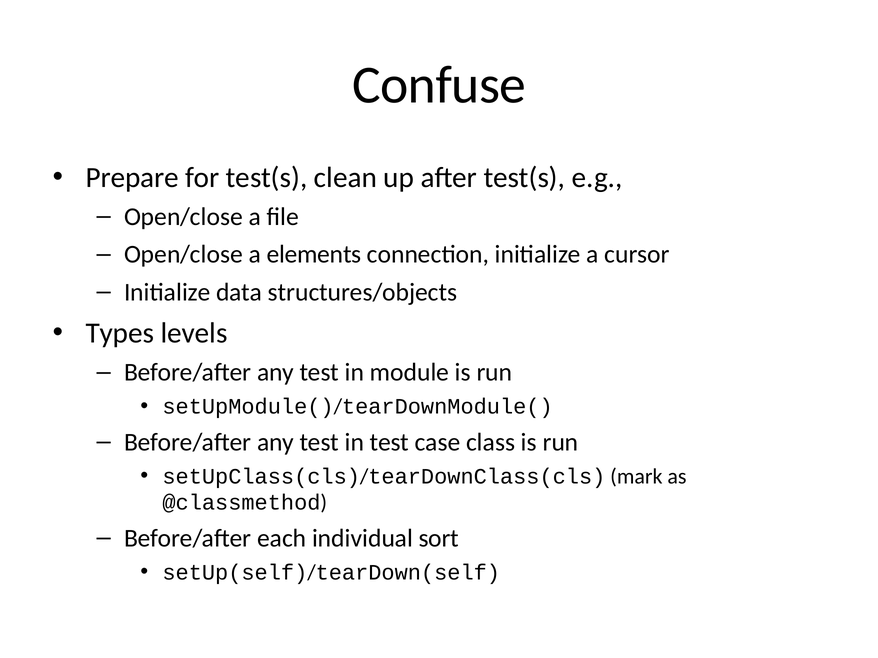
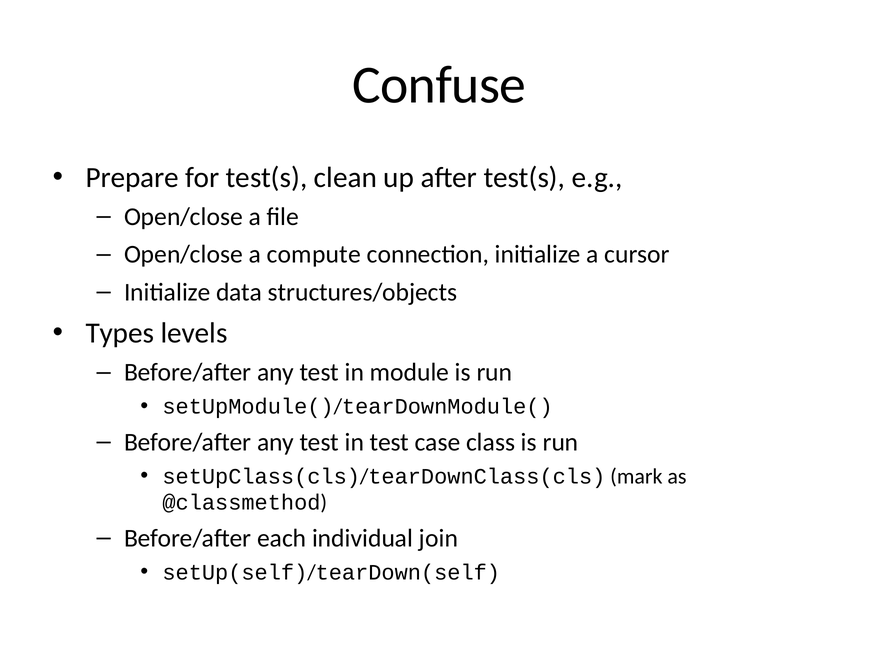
elements: elements -> compute (314, 255)
sort: sort -> join (438, 539)
